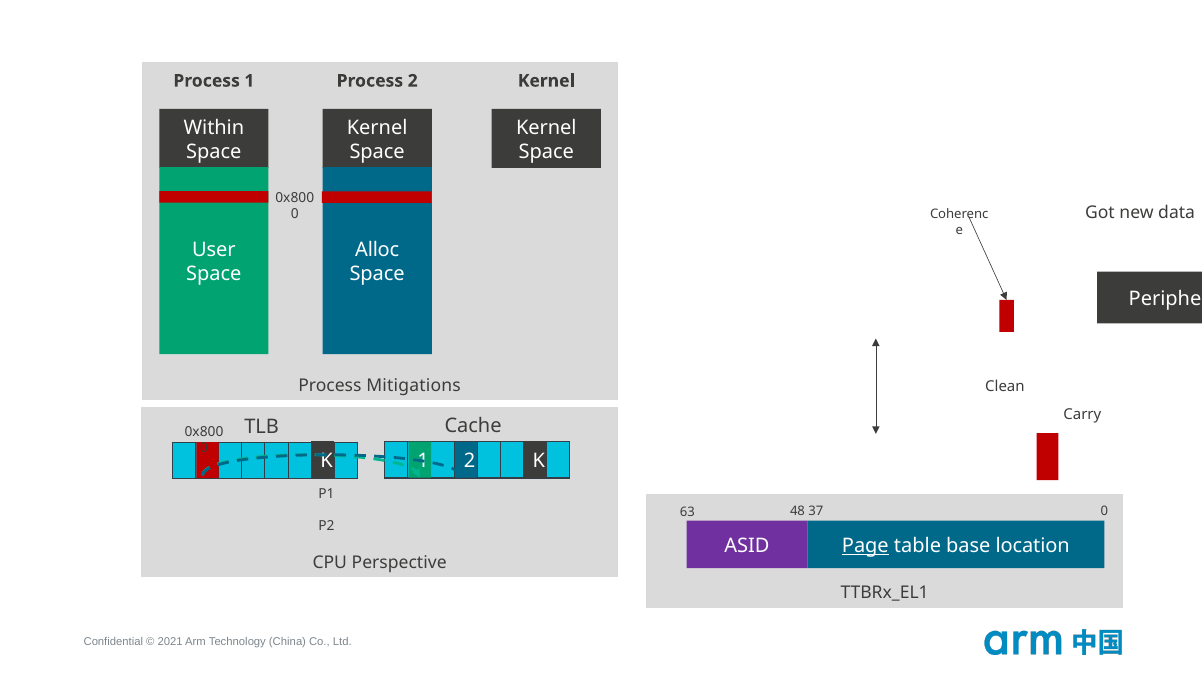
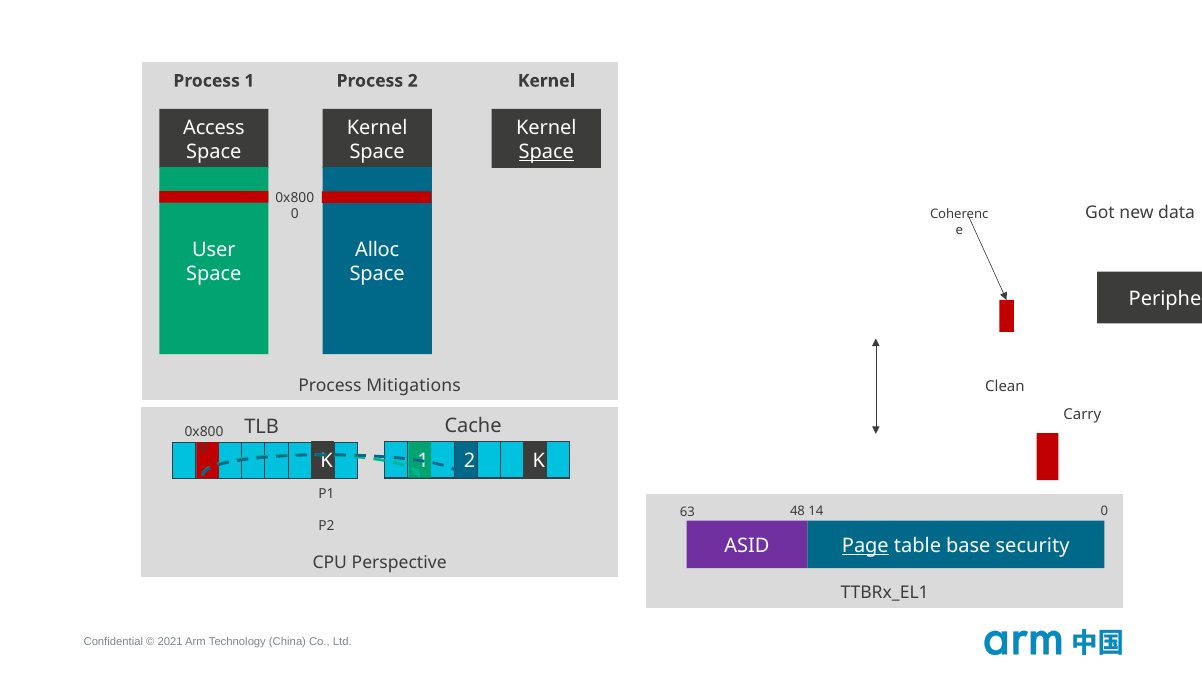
Within: Within -> Access (214, 128)
Space underline: none -> present (546, 152)
37: 37 -> 14 (816, 511)
location: location -> security (1033, 546)
